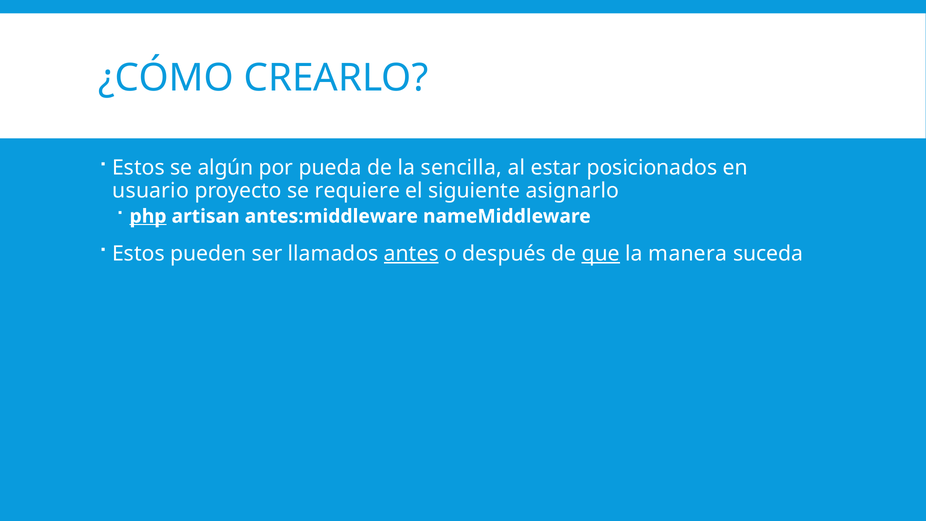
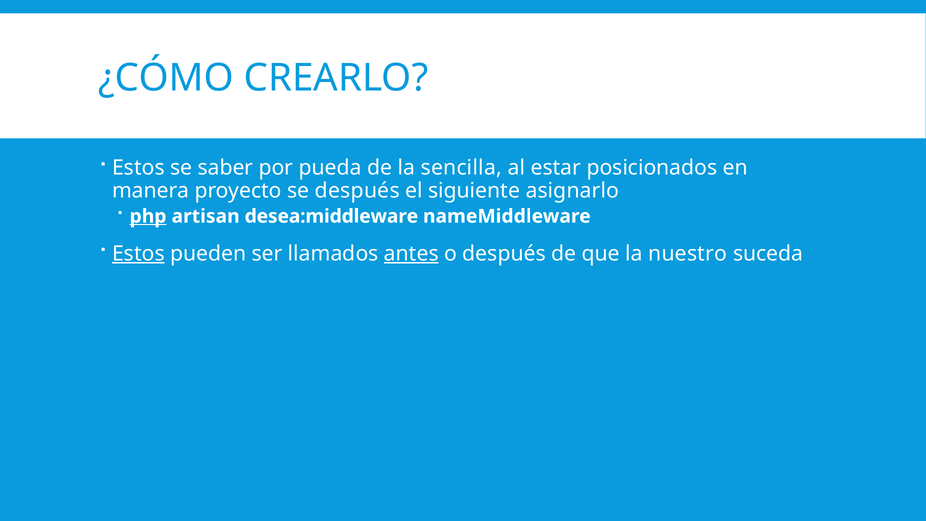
algún: algún -> saber (225, 168)
usuario: usuario -> manera (151, 190)
se requiere: requiere -> después (357, 190)
antes:middleware: antes:middleware -> desea:middleware (331, 216)
Estos underline: none -> present (138, 254)
que underline: present -> none (601, 254)
manera: manera -> nuestro (688, 254)
